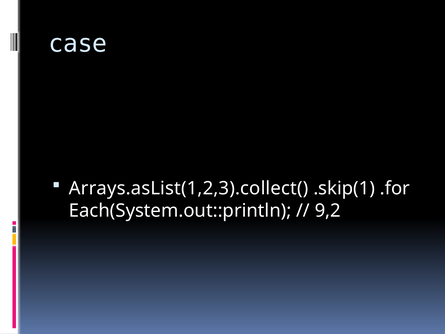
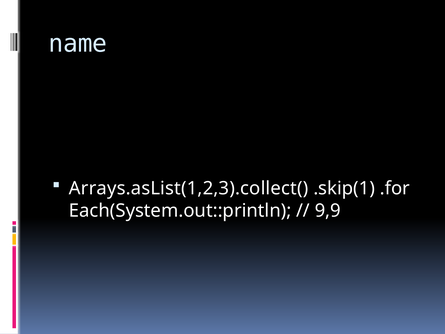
case: case -> name (78, 44)
9,2: 9,2 -> 9,9 (328, 210)
